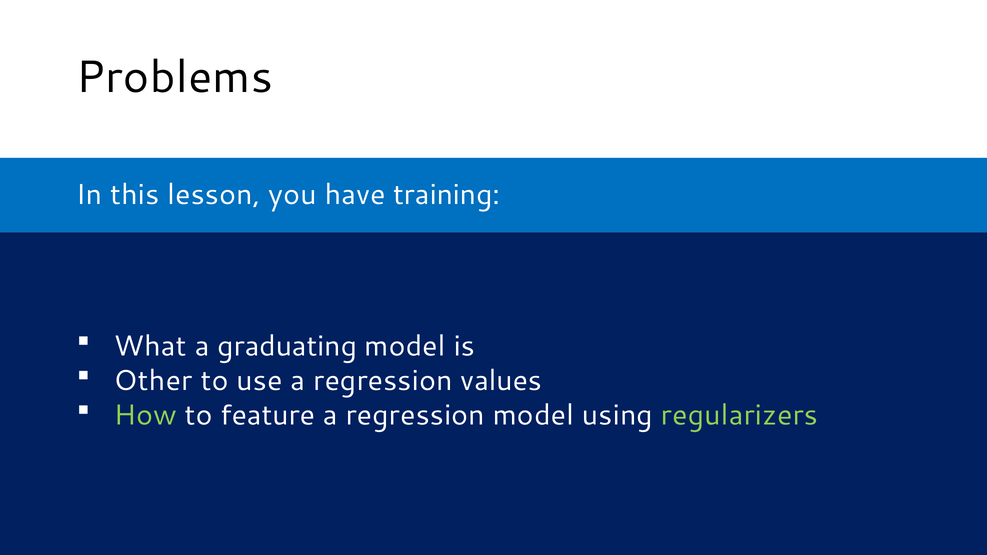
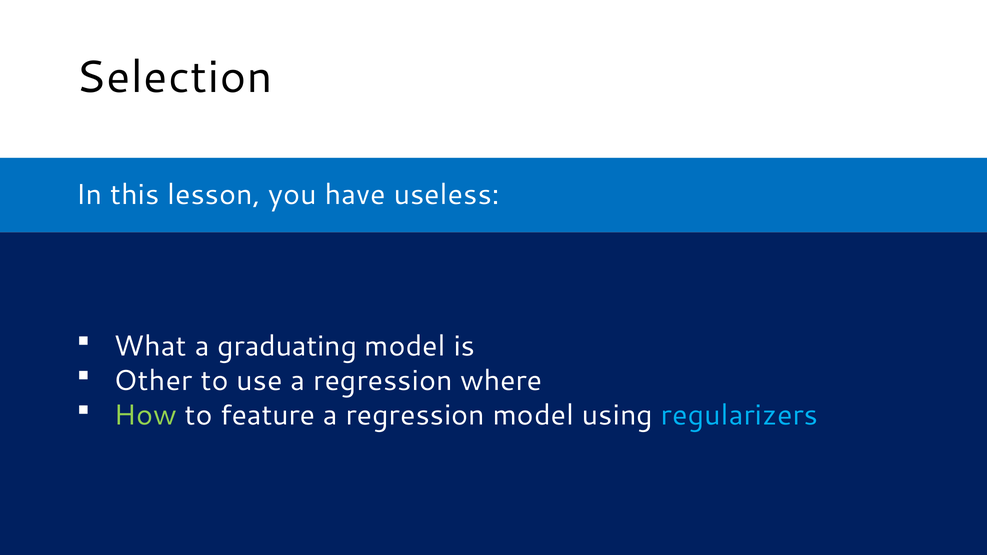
Problems: Problems -> Selection (174, 77)
training: training -> useless (447, 195)
values: values -> where (501, 381)
regularizers colour: light green -> light blue (740, 415)
